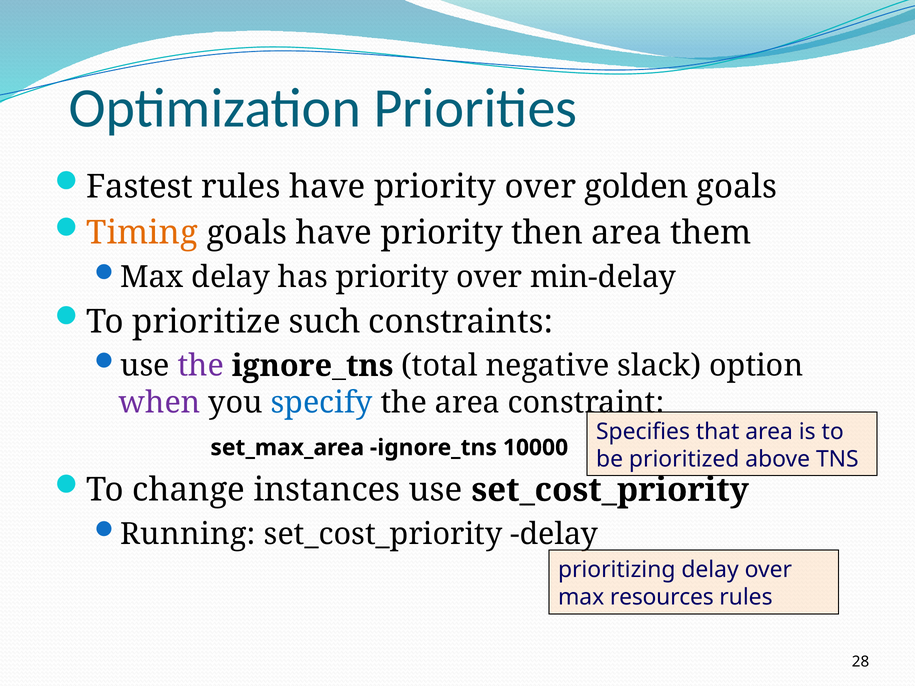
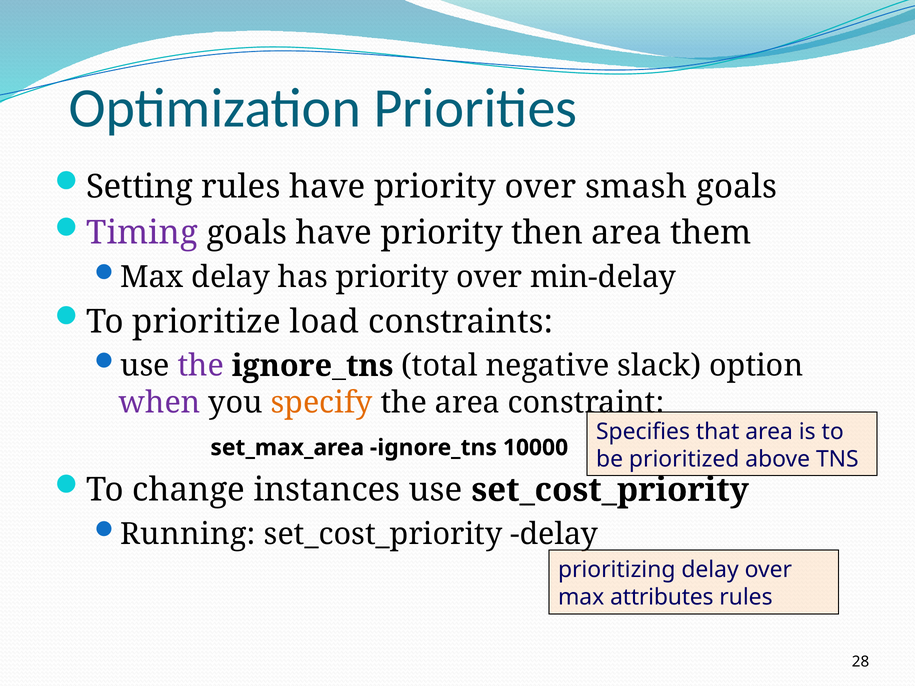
Fastest: Fastest -> Setting (140, 187)
golden: golden -> smash (636, 187)
Timing colour: orange -> purple (142, 233)
such: such -> load (325, 322)
specify colour: blue -> orange (322, 403)
resources: resources -> attributes (662, 597)
